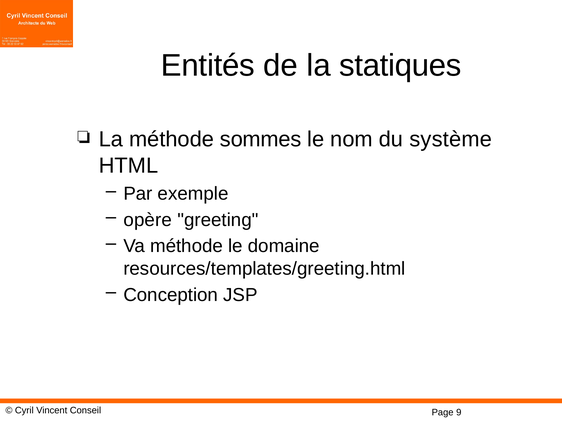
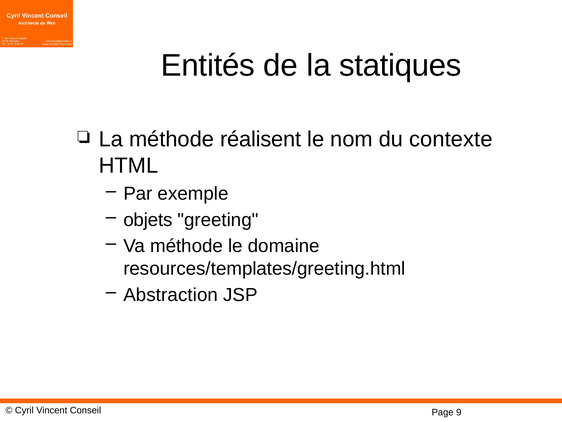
sommes: sommes -> réalisent (261, 139)
système: système -> contexte (451, 139)
opère: opère -> objets (148, 220)
Conception: Conception -> Abstraction (171, 294)
